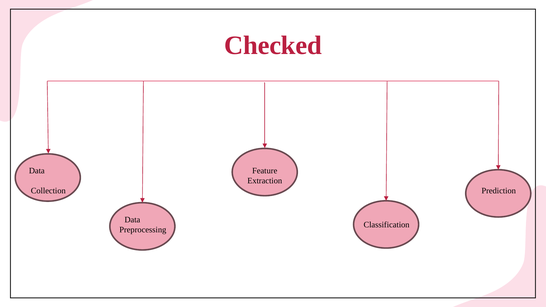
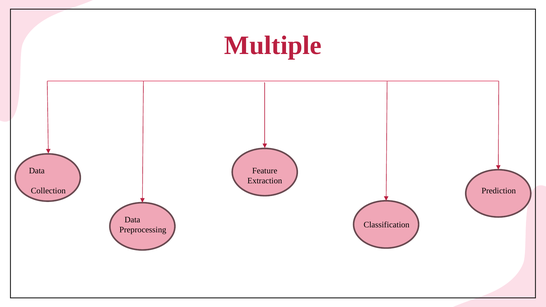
Checked: Checked -> Multiple (273, 46)
